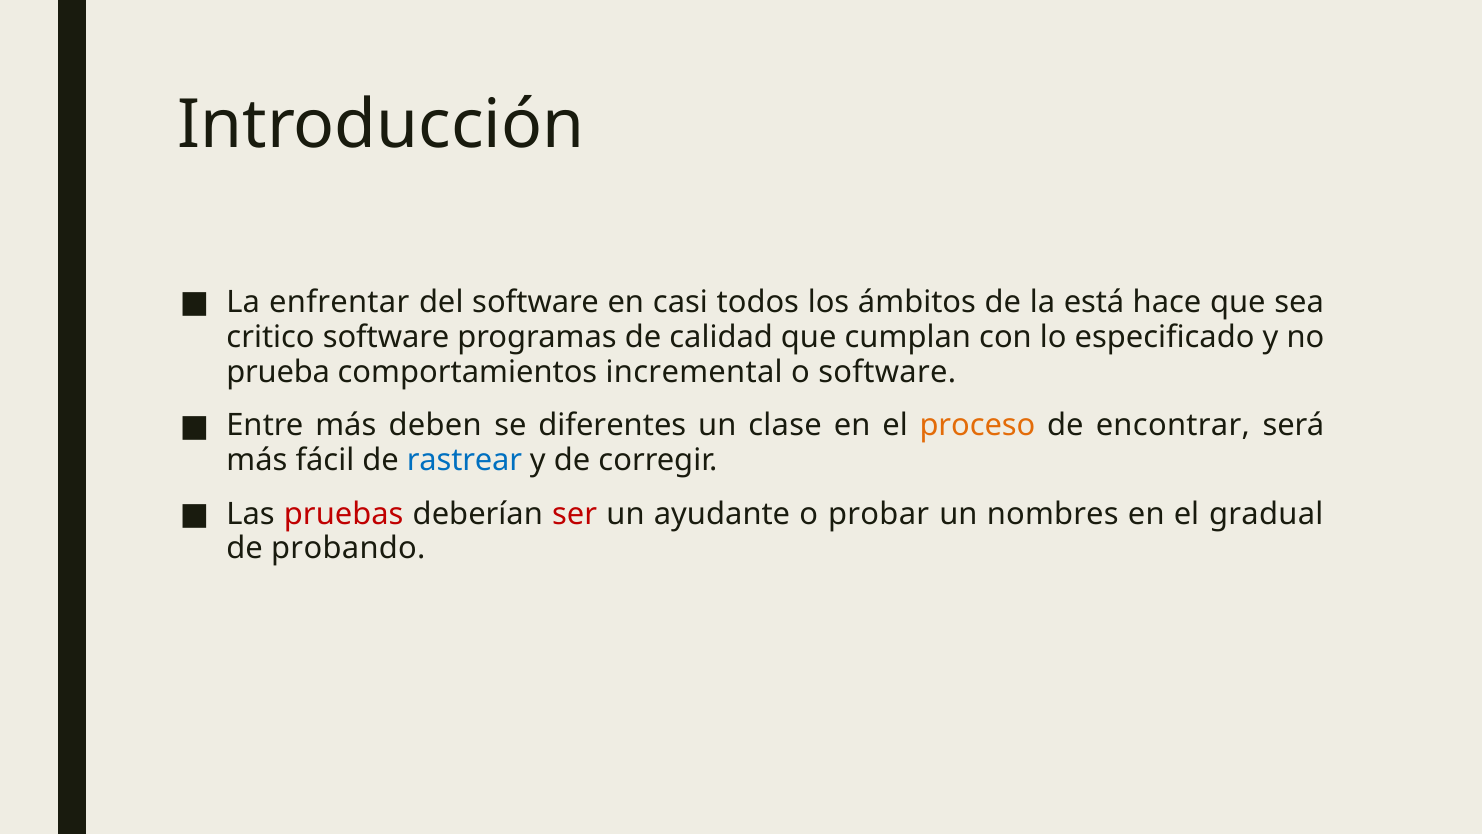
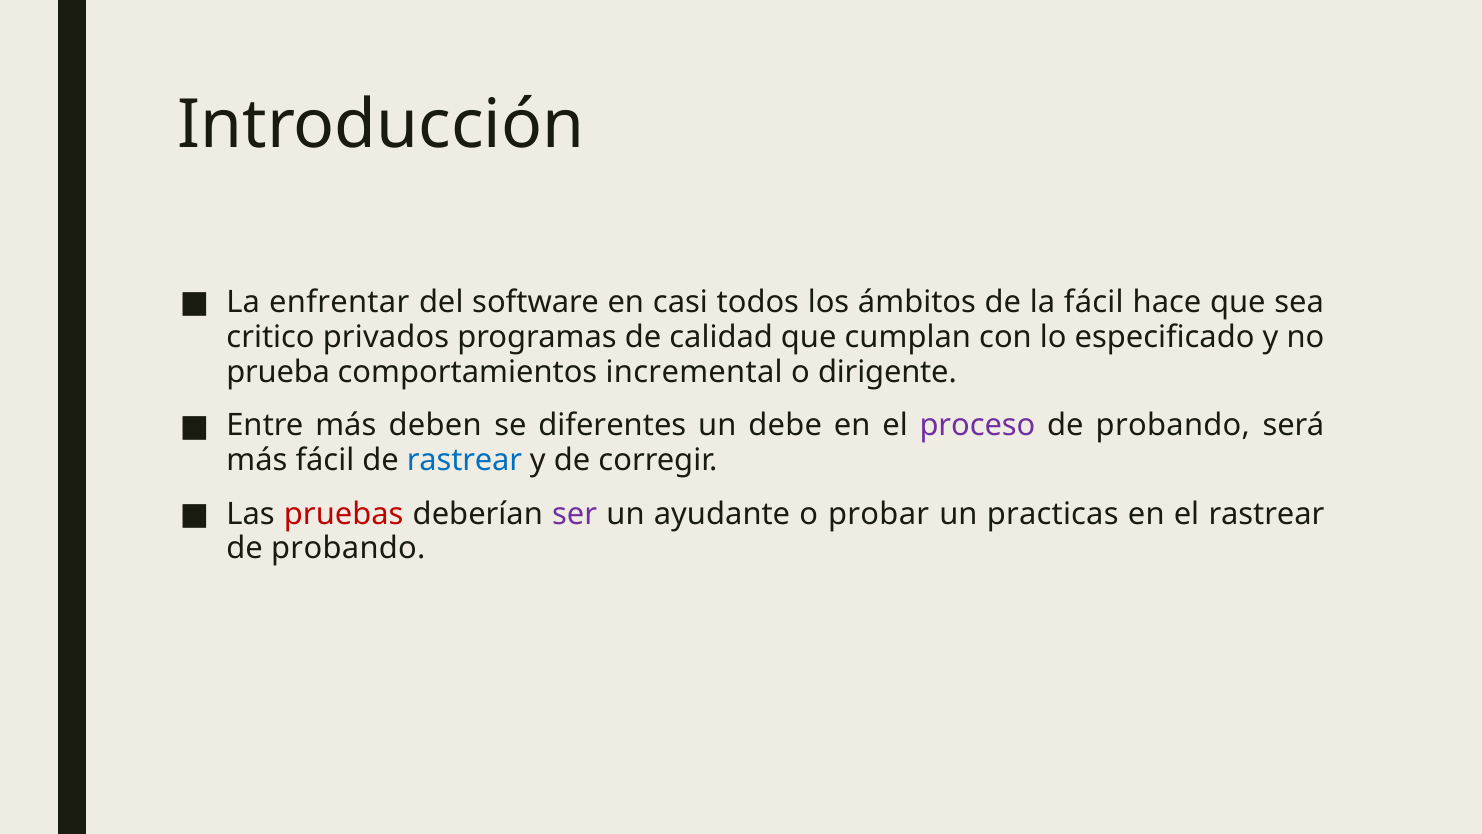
la está: está -> fácil (1094, 302)
critico software: software -> privados (386, 337)
o software: software -> dirigente (887, 372)
clase: clase -> debe (785, 425)
proceso colour: orange -> purple (977, 425)
encontrar: encontrar -> probando (1173, 425)
ser colour: red -> purple (575, 514)
nombres: nombres -> practicas (1053, 514)
el gradual: gradual -> rastrear (1266, 514)
